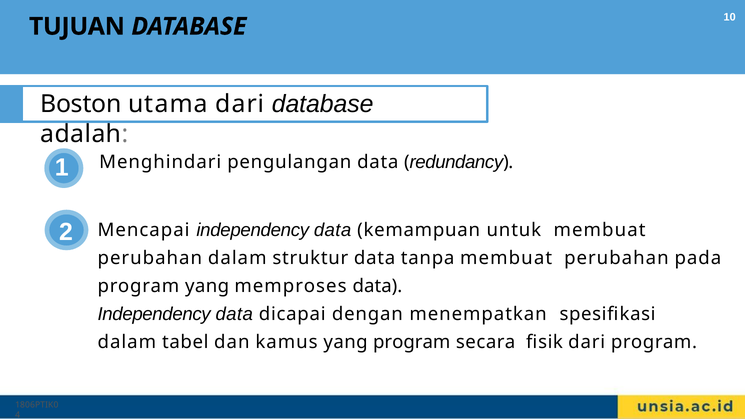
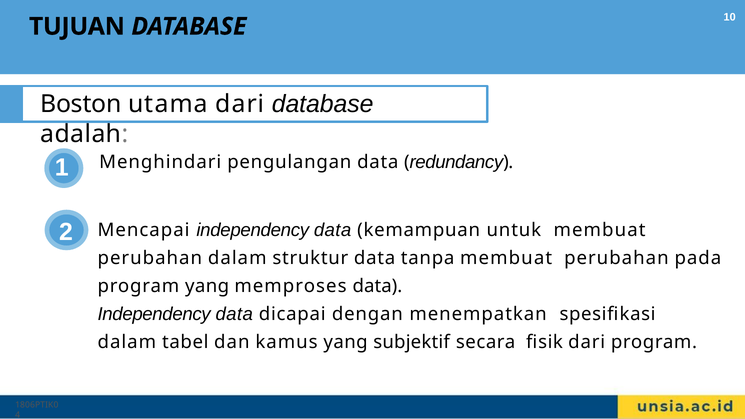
yang program: program -> subjektif (412, 342)
